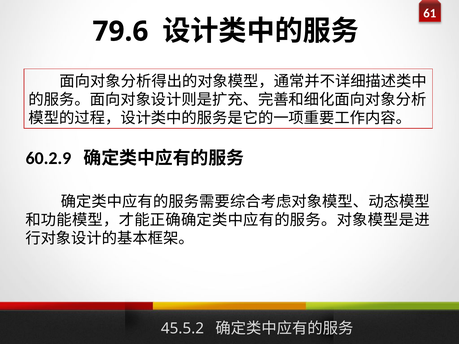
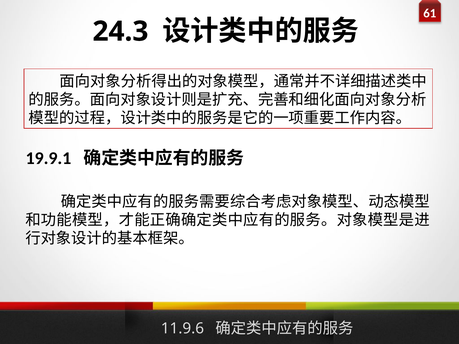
79.6: 79.6 -> 24.3 (120, 31)
60.2.9: 60.2.9 -> 19.9.1 (48, 158)
45.5.2: 45.5.2 -> 11.9.6 (182, 329)
